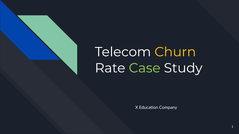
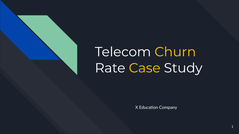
Case colour: light green -> yellow (145, 68)
